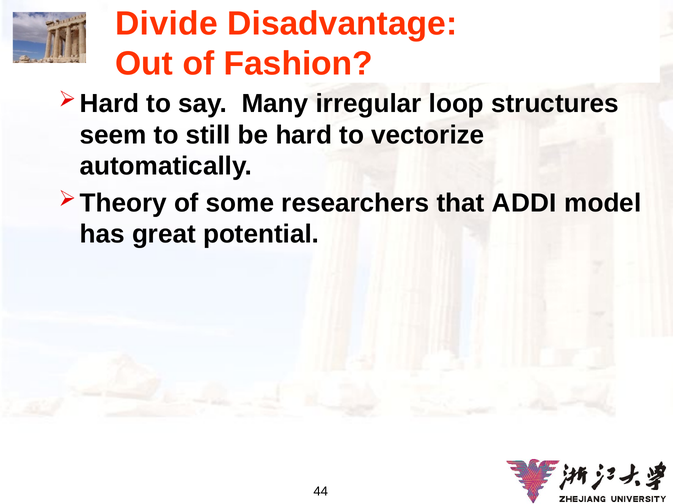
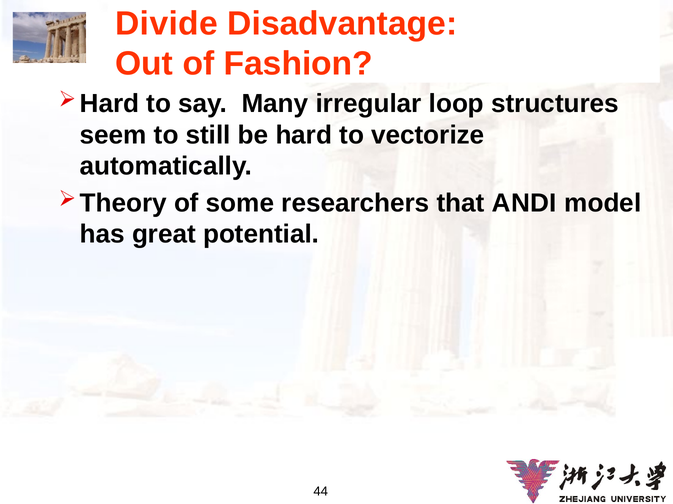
ADDI: ADDI -> ANDI (524, 203)
